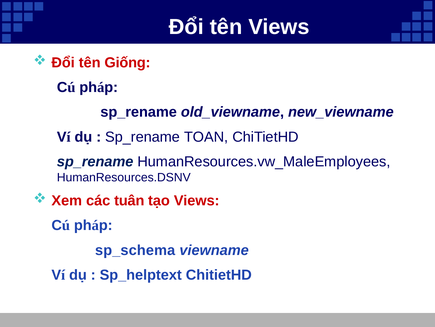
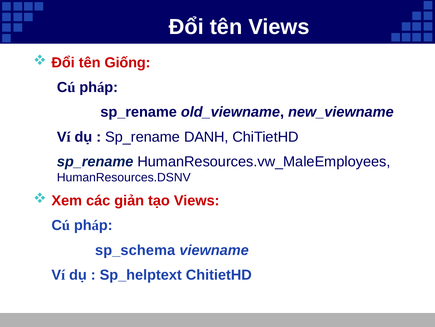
TOAN: TOAN -> DANH (206, 137)
tuân: tuân -> giản (129, 200)
